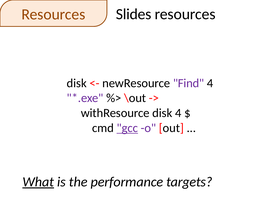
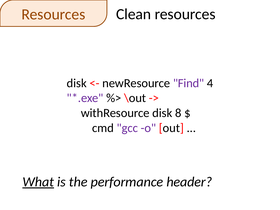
Slides: Slides -> Clean (134, 14)
disk 4: 4 -> 8 (178, 113)
gcc underline: present -> none (127, 128)
targets: targets -> header (189, 182)
